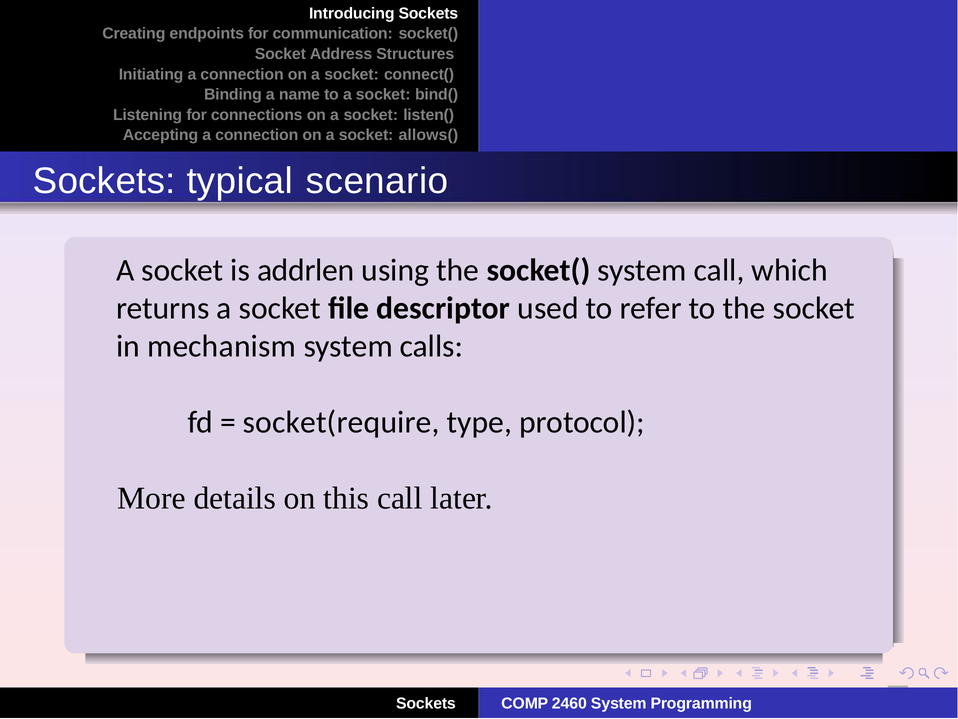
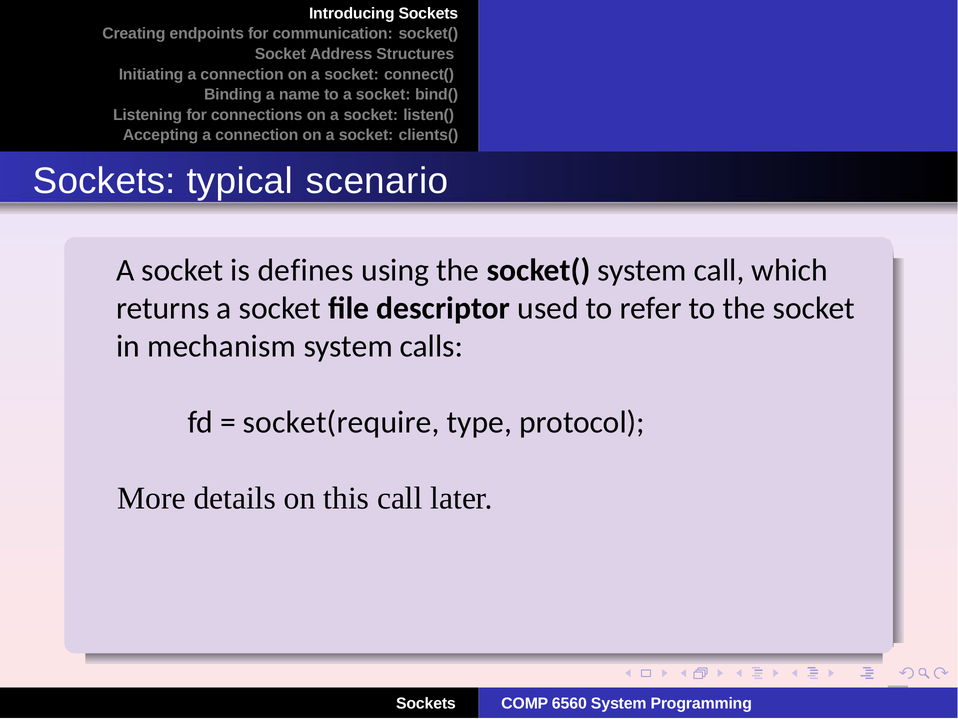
allows(: allows( -> clients( (428, 135)
addrlen: addrlen -> defines (305, 270)
2460: 2460 -> 6560 (569, 703)
